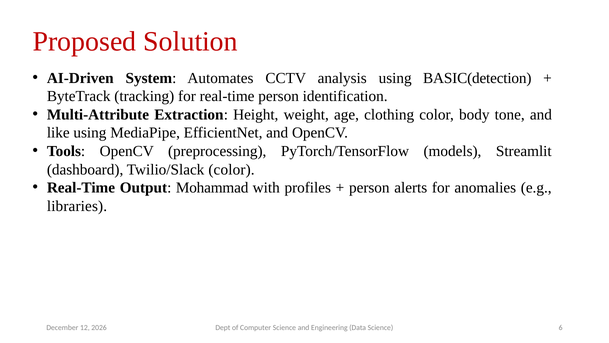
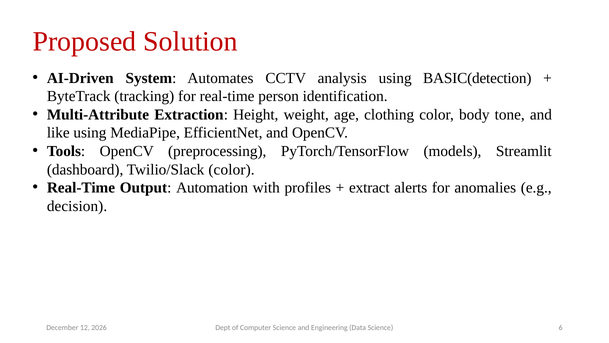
Mohammad: Mohammad -> Automation (212, 188)
person: person -> extract (369, 188)
libraries: libraries -> decision (77, 206)
